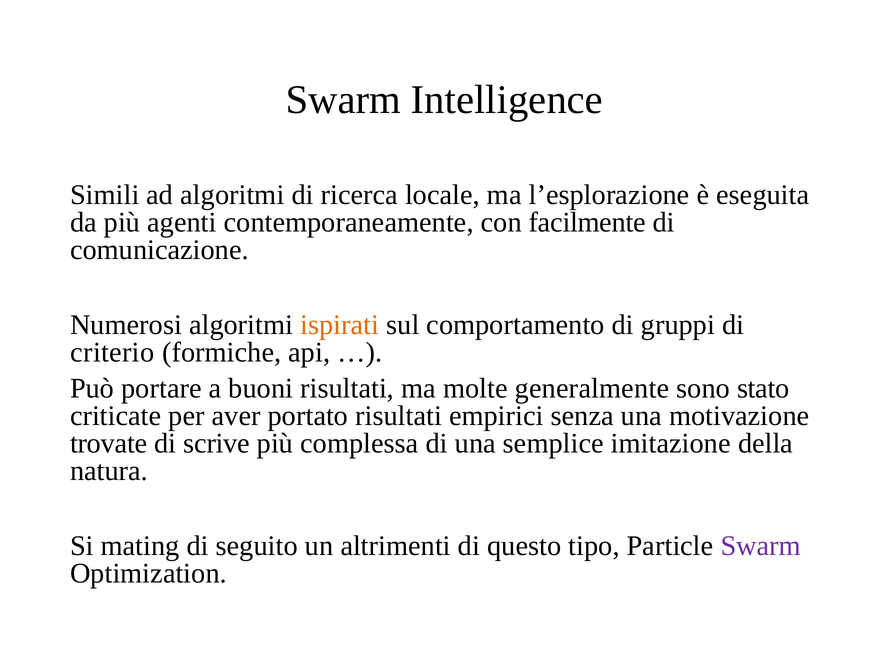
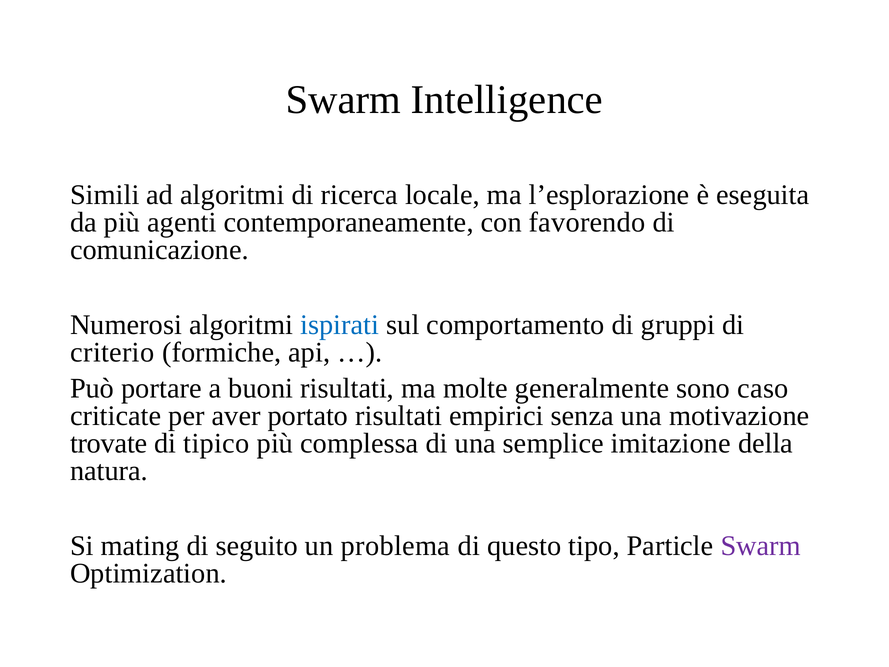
facilmente: facilmente -> favorendo (587, 222)
ispirati colour: orange -> blue (340, 325)
stato: stato -> caso (763, 388)
scrive: scrive -> tipico (216, 443)
altrimenti: altrimenti -> problema (396, 546)
